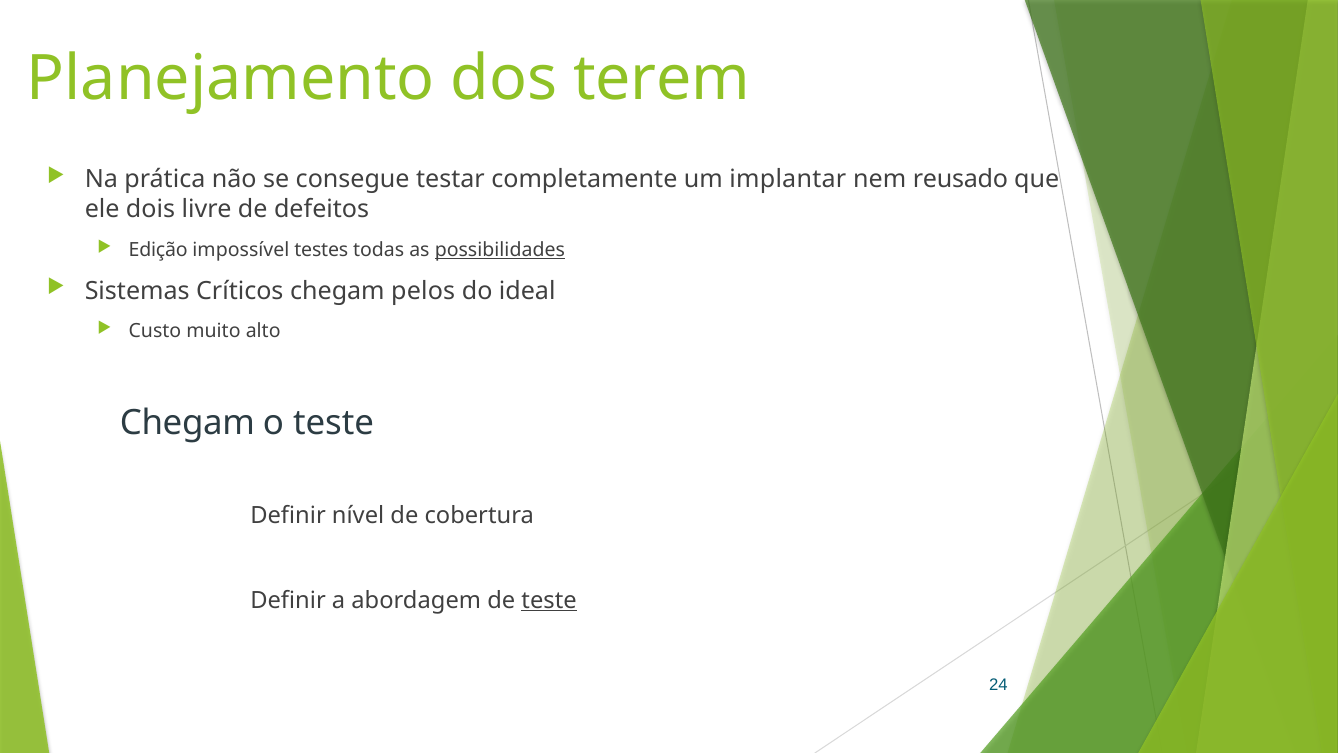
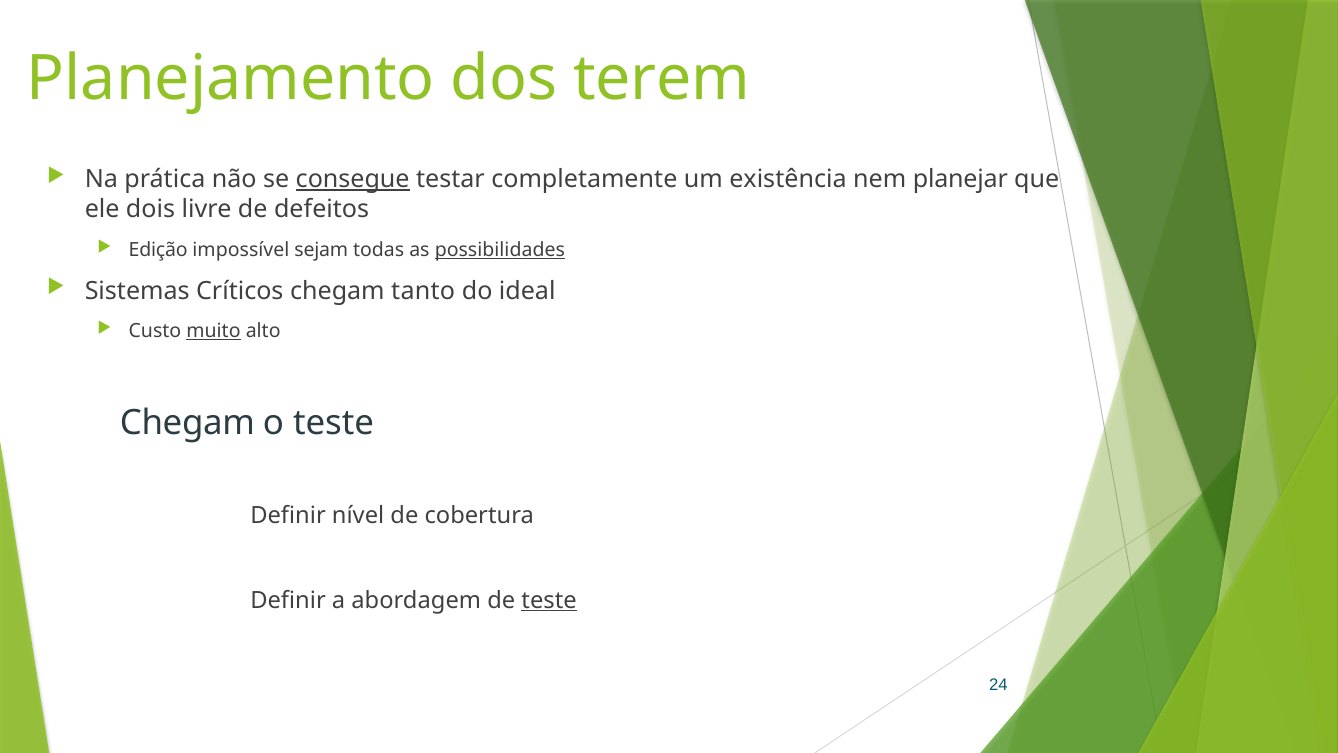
consegue underline: none -> present (353, 179)
implantar: implantar -> existência (788, 179)
reusado: reusado -> planejar (960, 179)
testes: testes -> sejam (321, 250)
pelos: pelos -> tanto (423, 291)
muito underline: none -> present (213, 331)
